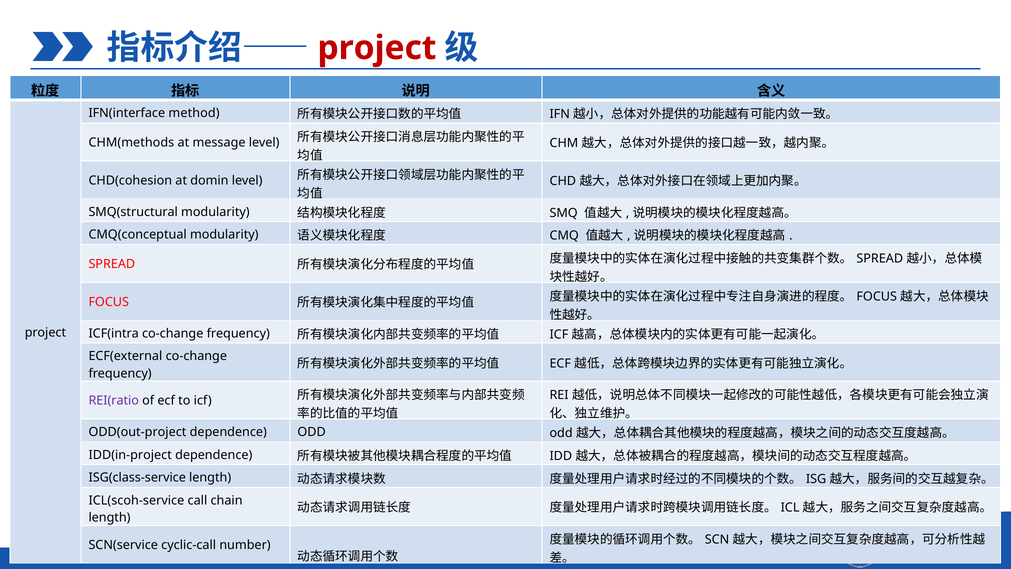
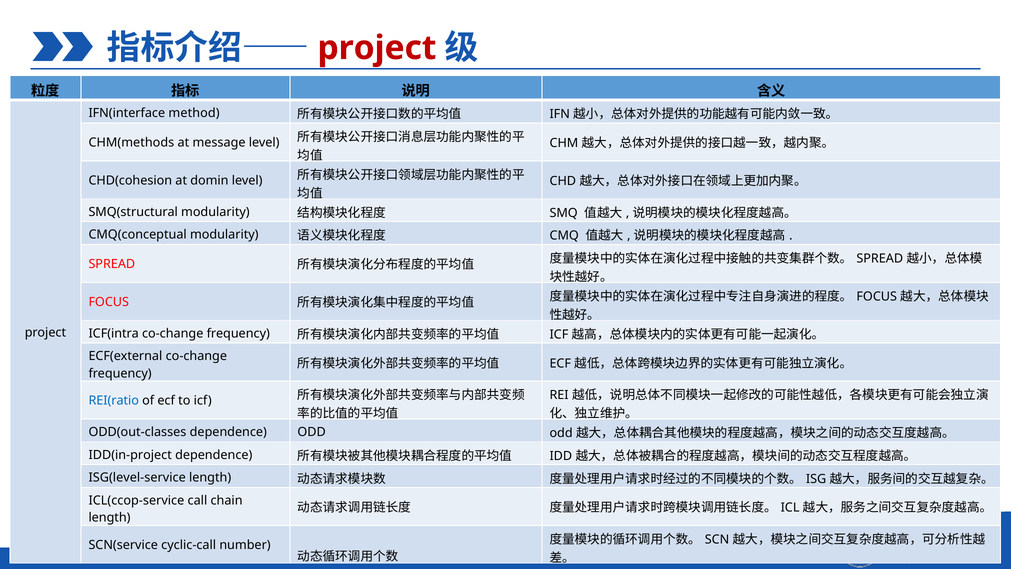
REI(ratio colour: purple -> blue (114, 401)
ODD(out-project: ODD(out-project -> ODD(out-classes (137, 432)
ISG(class-service: ISG(class-service -> ISG(level-service (137, 477)
ICL(scoh-service: ICL(scoh-service -> ICL(ccop-service (136, 500)
